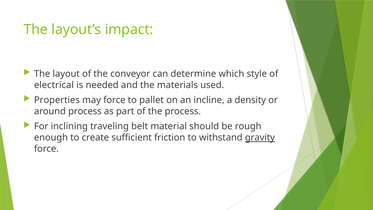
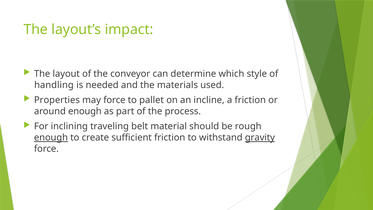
electrical: electrical -> handling (54, 85)
a density: density -> friction (250, 100)
around process: process -> enough (85, 111)
enough underline: none -> present (51, 137)
